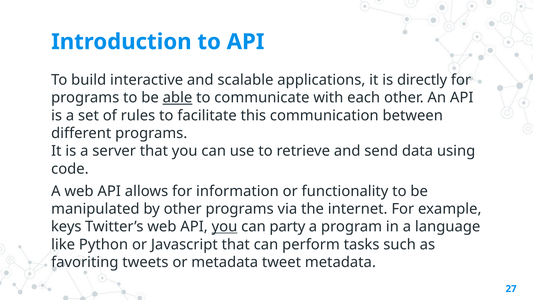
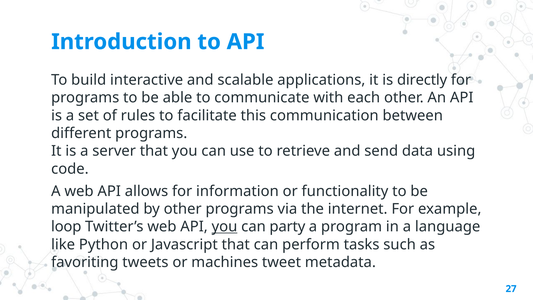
able underline: present -> none (177, 98)
keys: keys -> loop (66, 227)
or metadata: metadata -> machines (225, 262)
